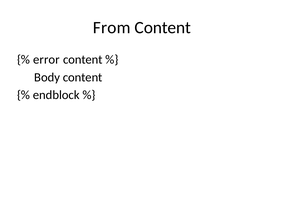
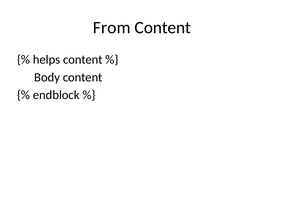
error: error -> helps (47, 60)
